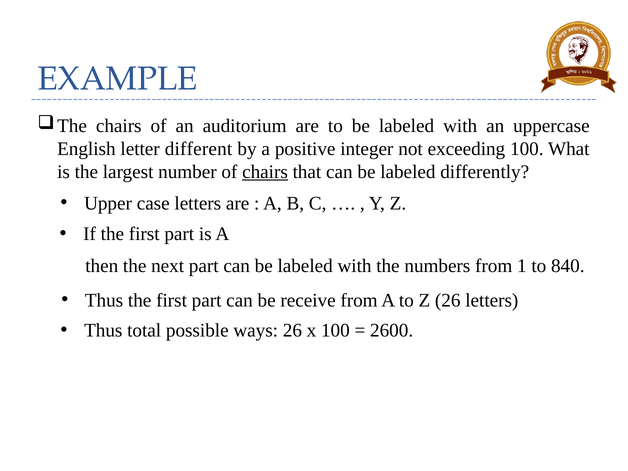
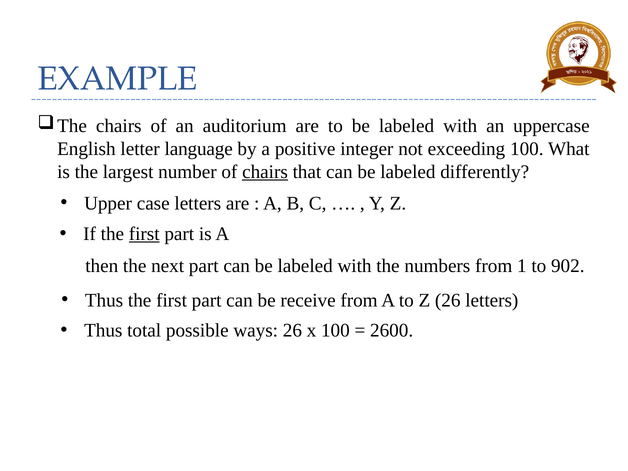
different: different -> language (199, 149)
first underline: none -> present (144, 234)
840: 840 -> 902 (568, 266)
